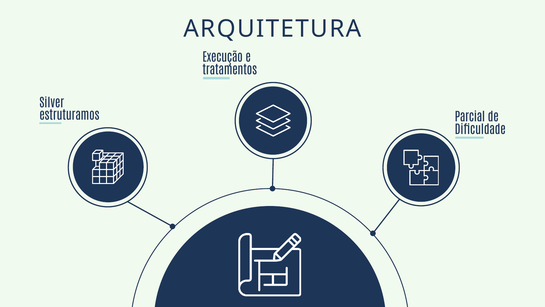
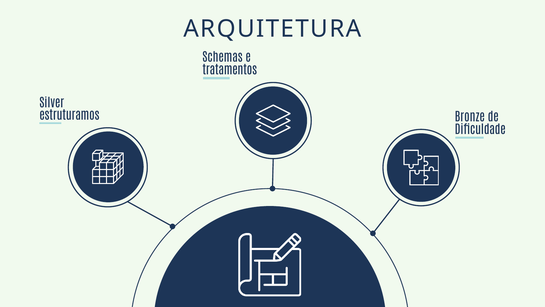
Execução: Execução -> Schemas (222, 58)
Parcial: Parcial -> Bronze (470, 117)
